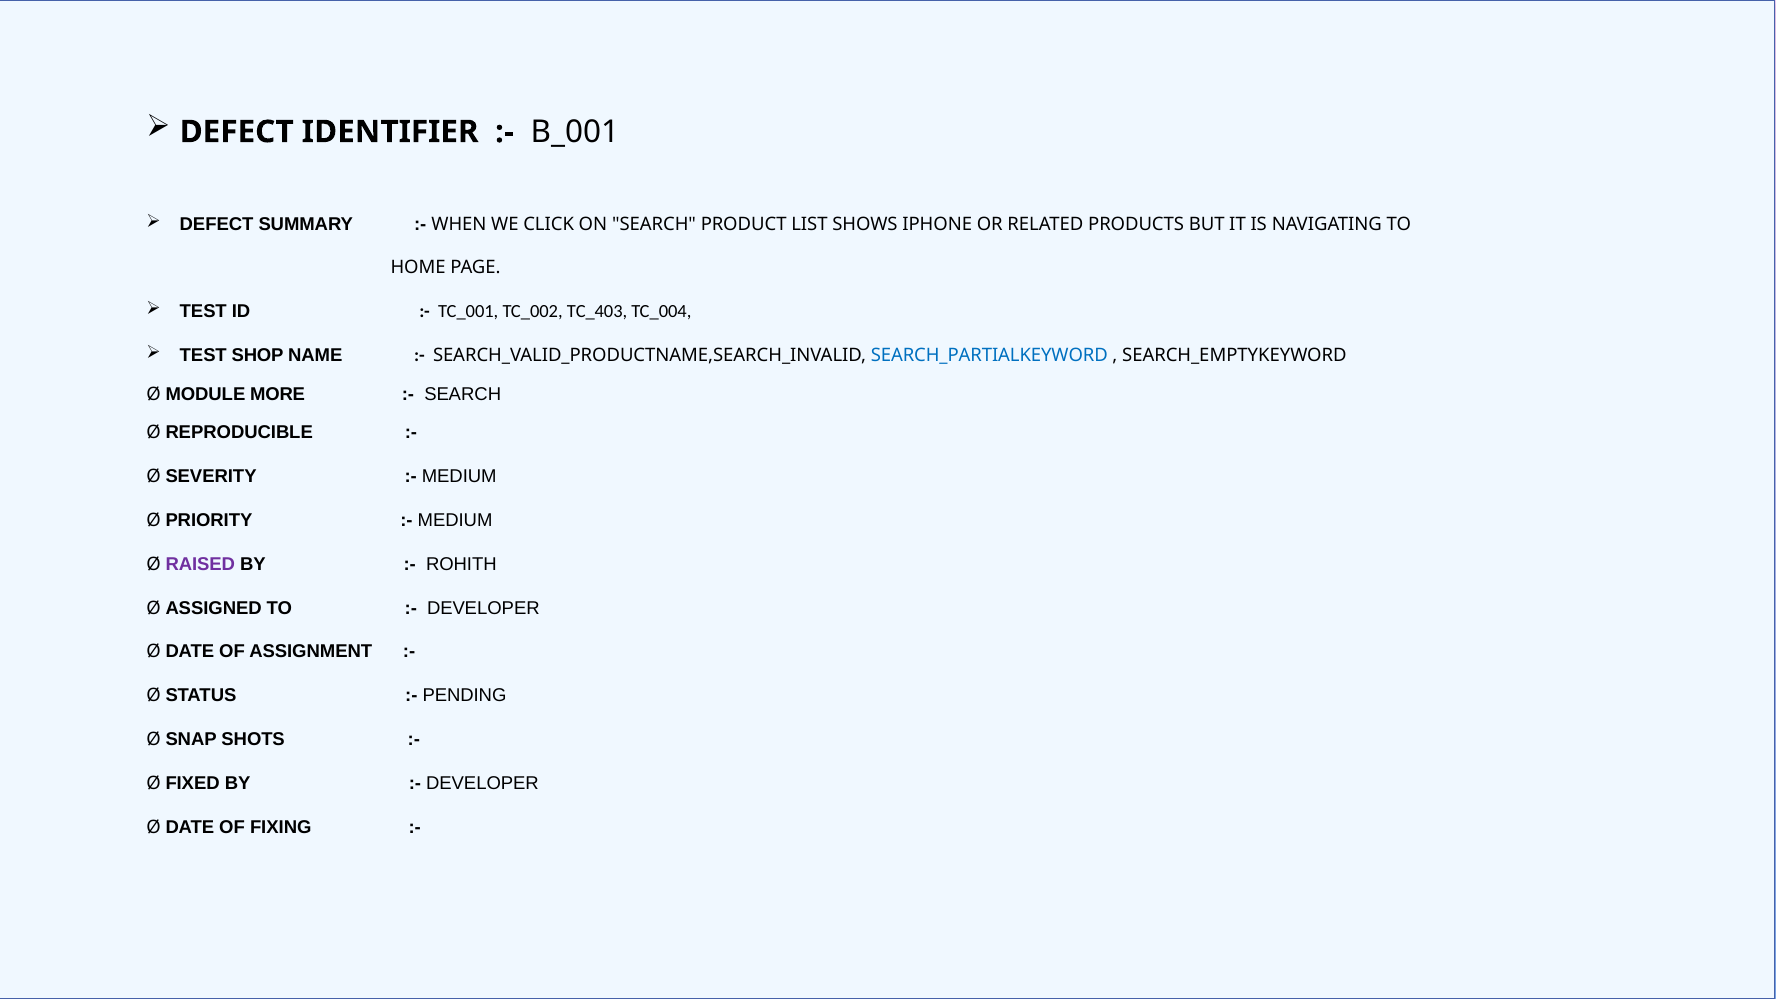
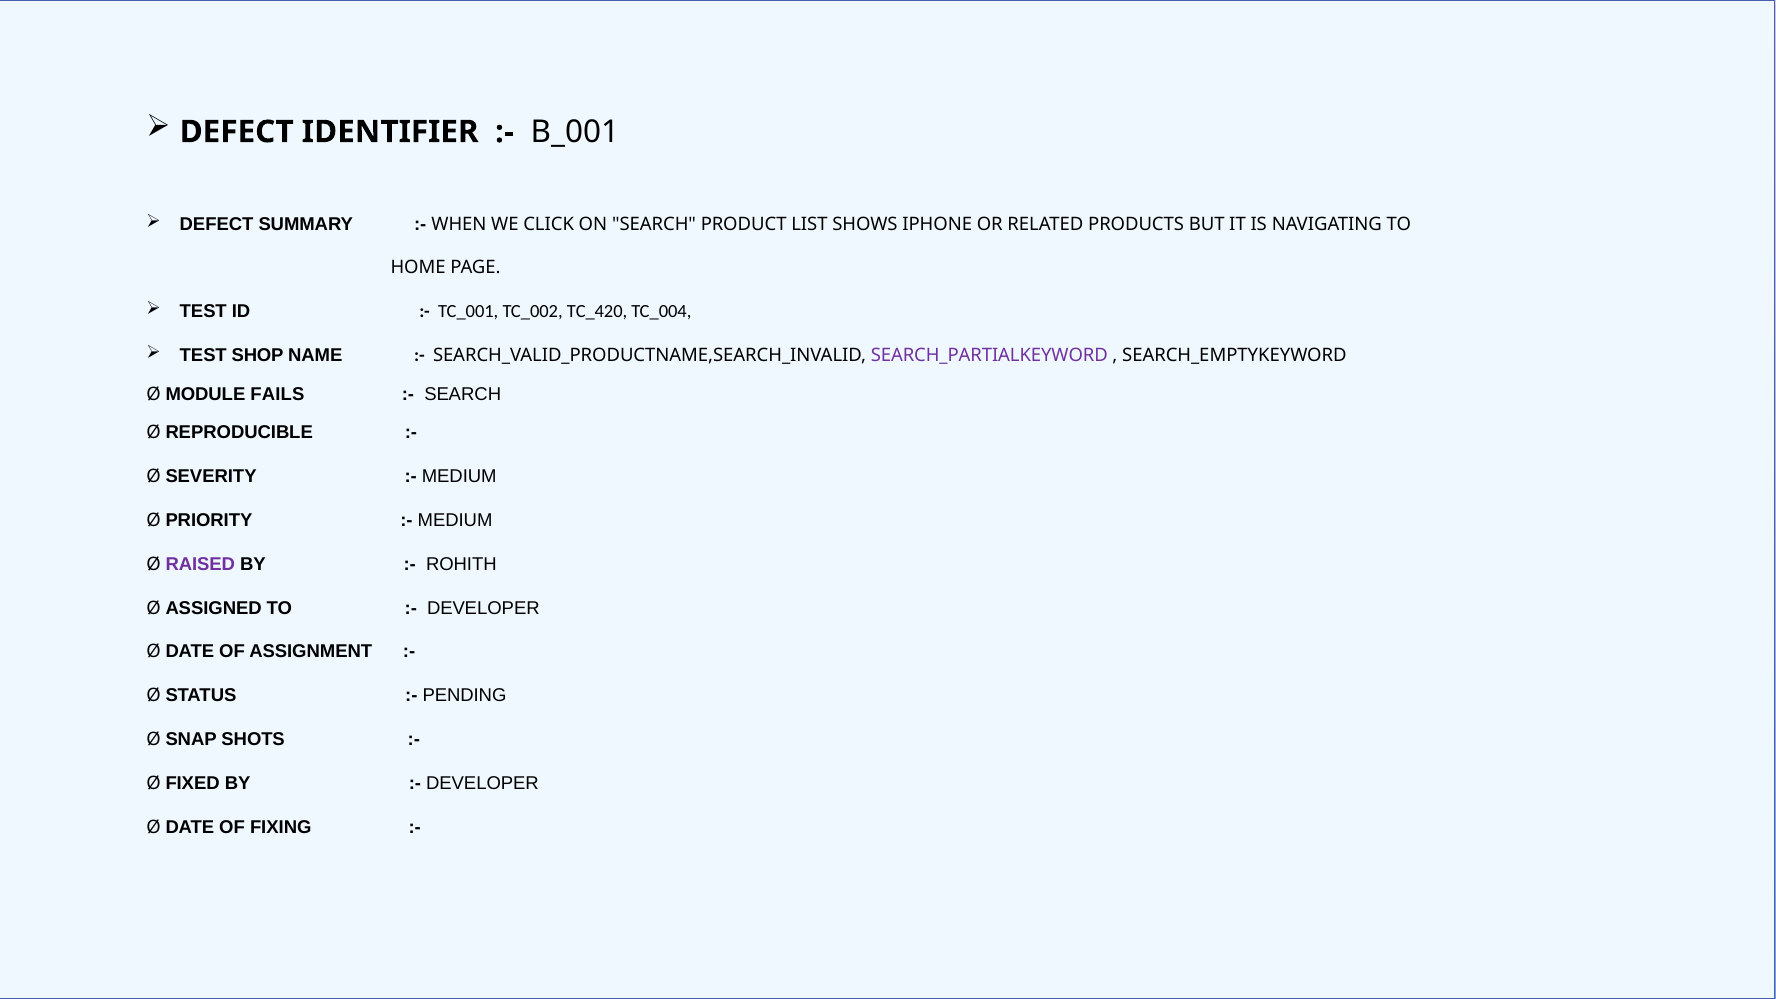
TC_403: TC_403 -> TC_420 (597, 312)
SEARCH_PARTIALKEYWORD colour: blue -> purple (989, 356)
MORE: MORE -> FAILS (277, 394)
